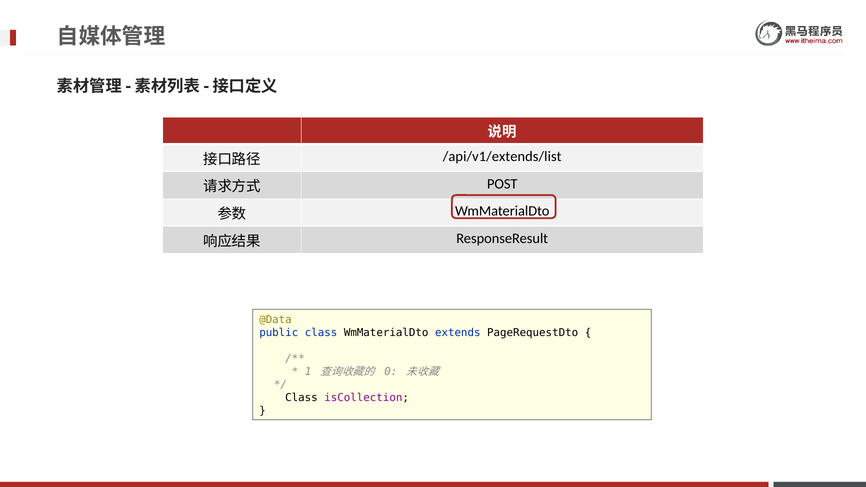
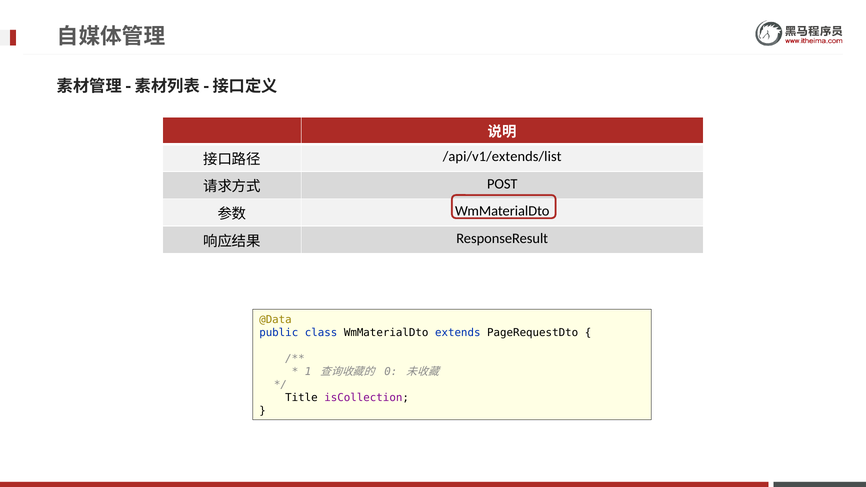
Class: Class -> Title (301, 398)
